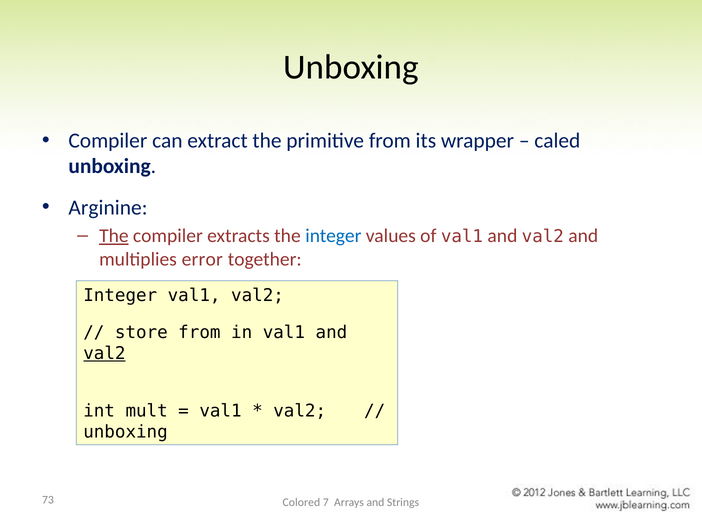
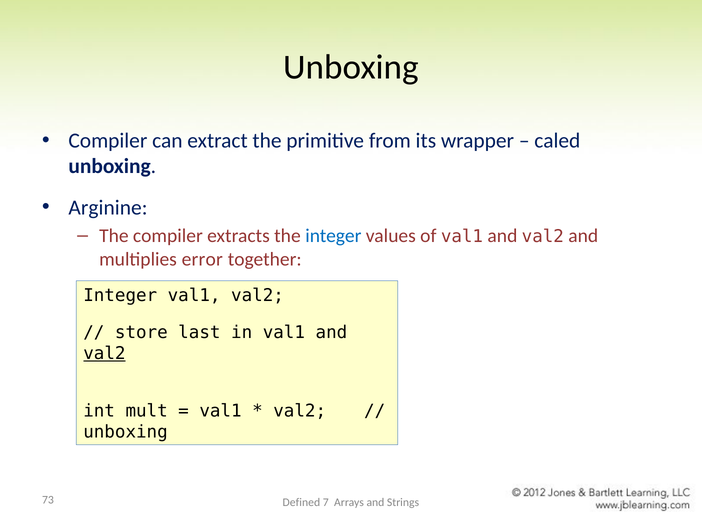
The underline: present -> none (114, 236)
store from: from -> last (199, 333)
Colored: Colored -> Defined (301, 503)
